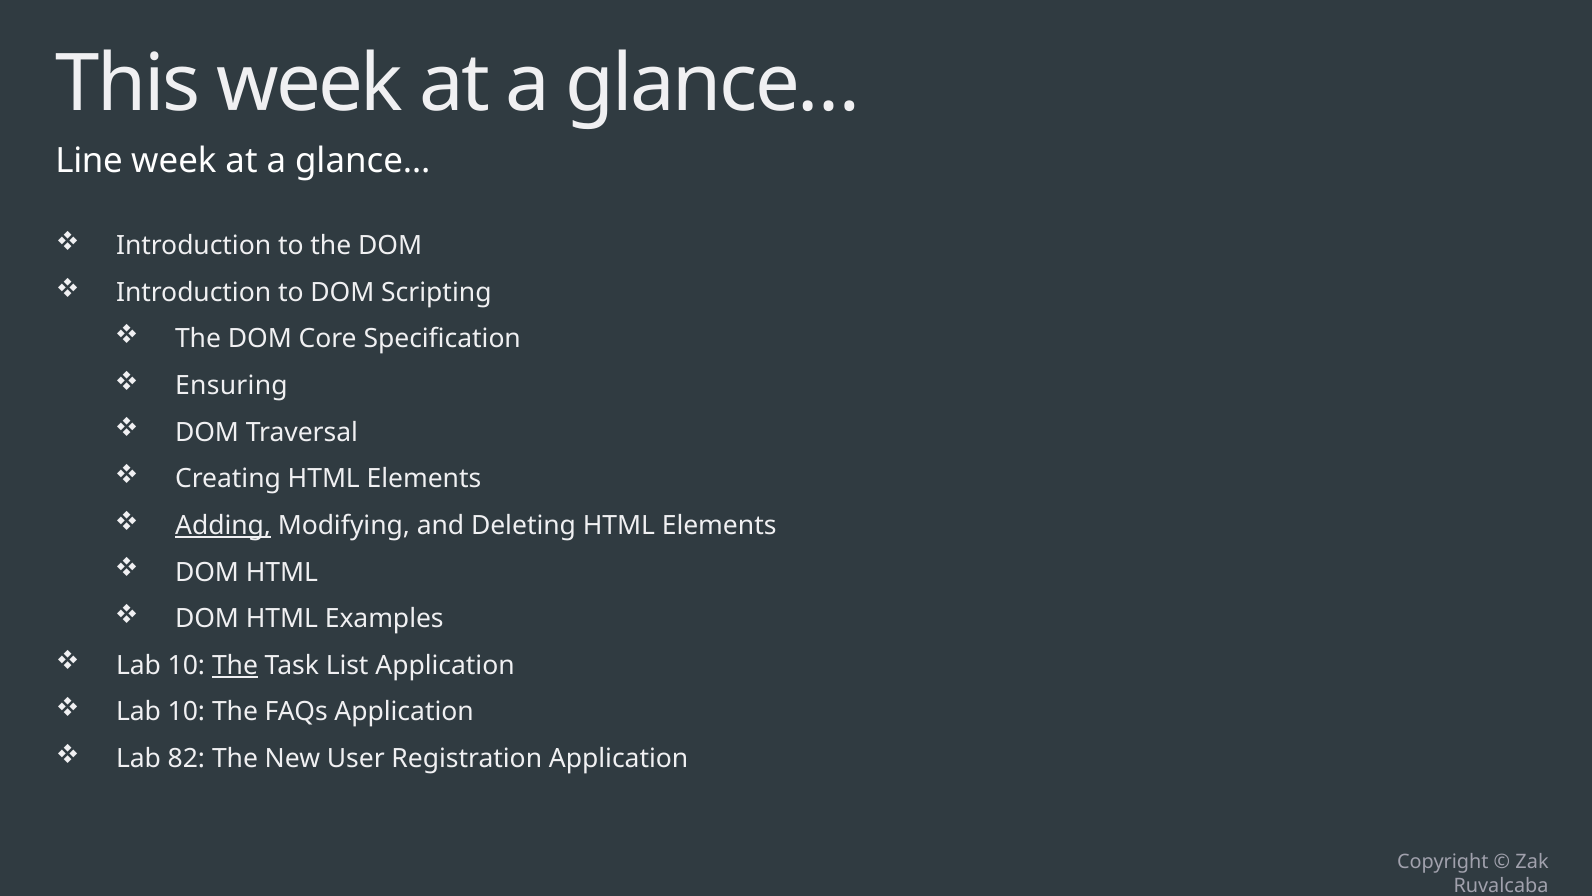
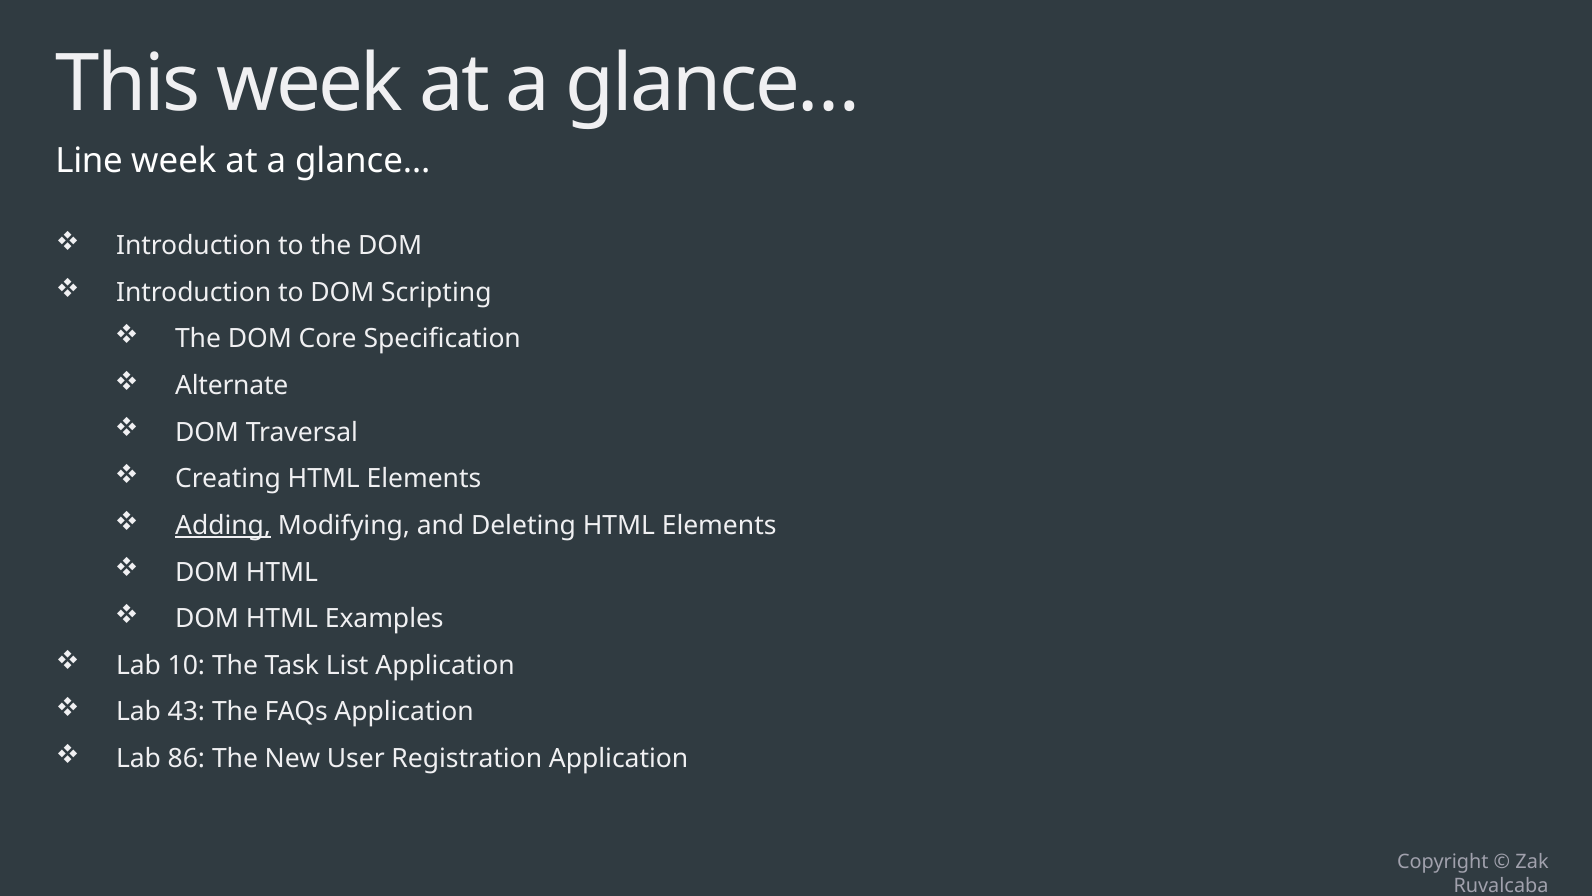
Ensuring: Ensuring -> Alternate (232, 386)
The underline: present -> none (235, 665)
10: 10 -> 43 (186, 712)
82: 82 -> 86 (186, 758)
